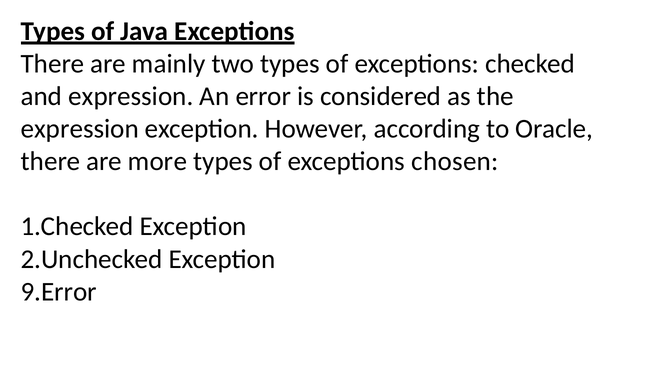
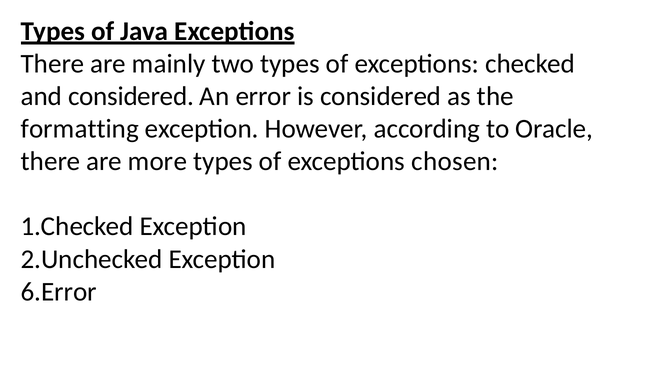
and expression: expression -> considered (131, 96)
expression: expression -> formatting (80, 129)
9.Error: 9.Error -> 6.Error (59, 292)
